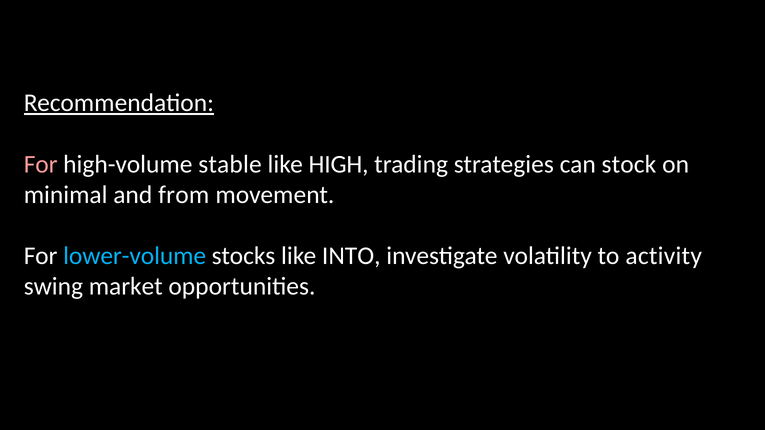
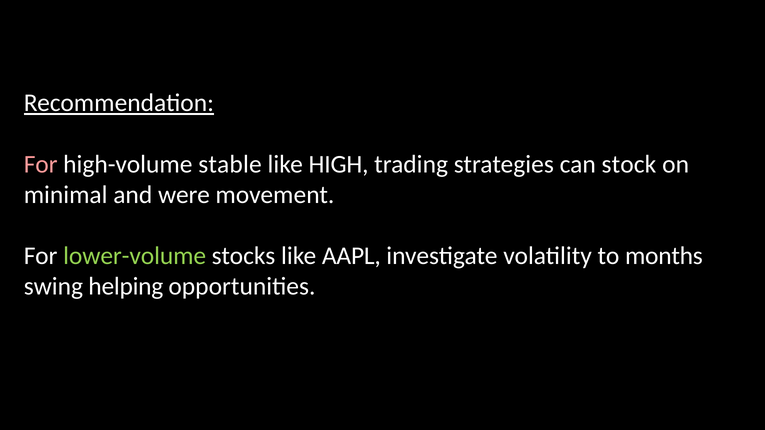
from: from -> were (184, 195)
lower-volume colour: light blue -> light green (135, 256)
INTO: INTO -> AAPL (351, 256)
activity: activity -> months (664, 256)
market: market -> helping (126, 287)
